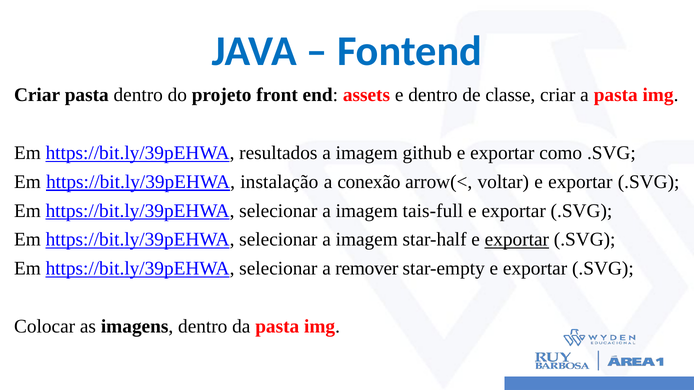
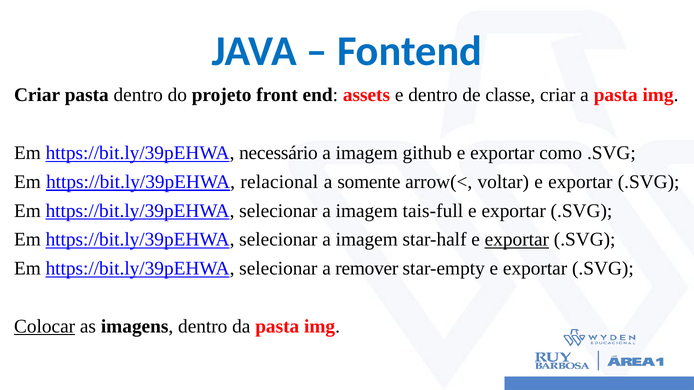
resultados: resultados -> necessário (278, 153)
instalação: instalação -> relacional (279, 182)
conexão: conexão -> somente (369, 182)
Colocar underline: none -> present (45, 327)
